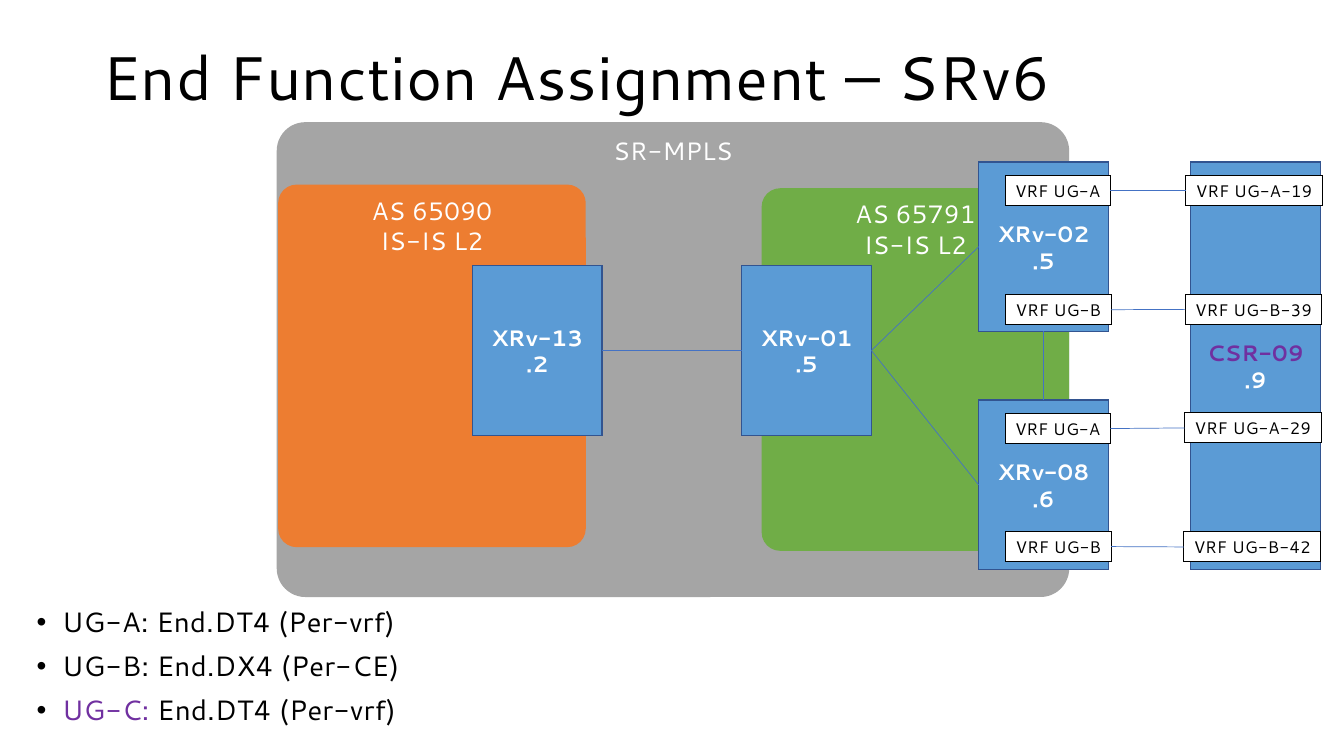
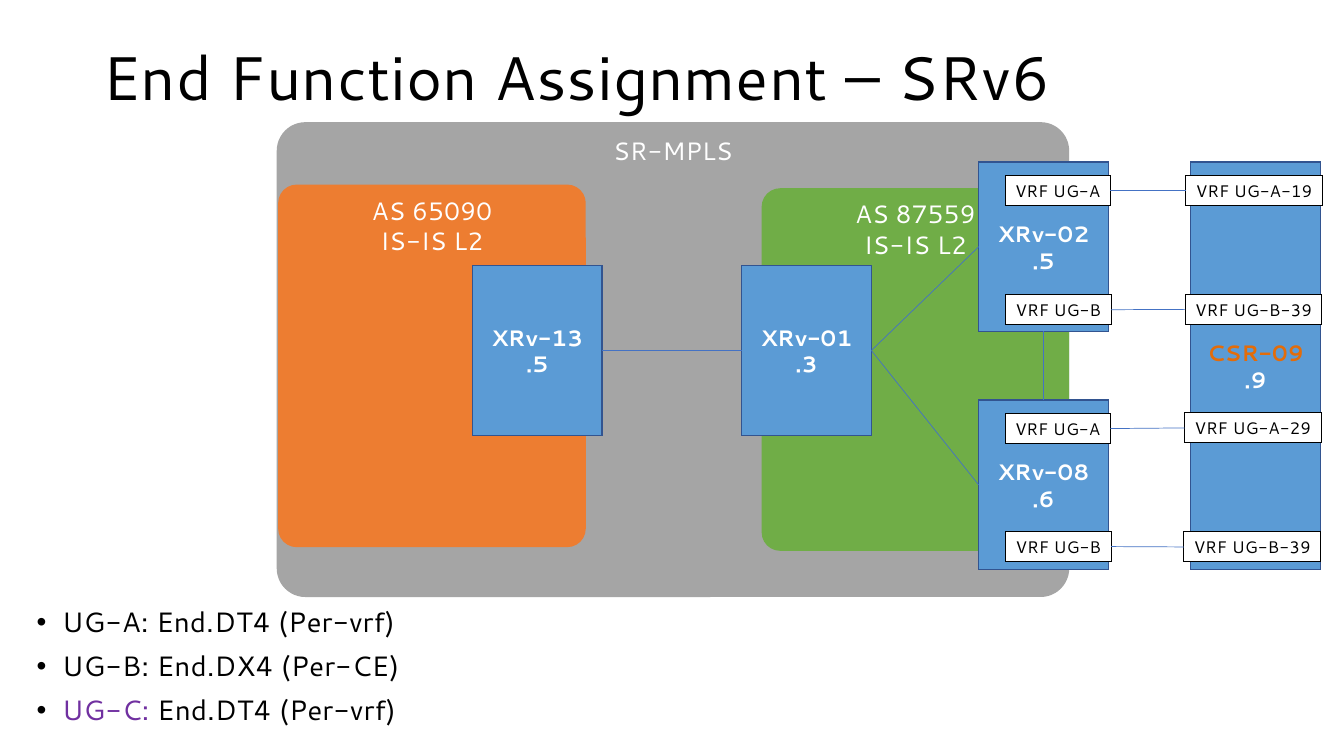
65791: 65791 -> 87559 (936, 215)
CSR-09 colour: purple -> orange (1255, 354)
.2: .2 -> .5 (537, 365)
.5: .5 -> .3 (806, 365)
UG-B-42: UG-B-42 -> UG-B-39 (1271, 548)
